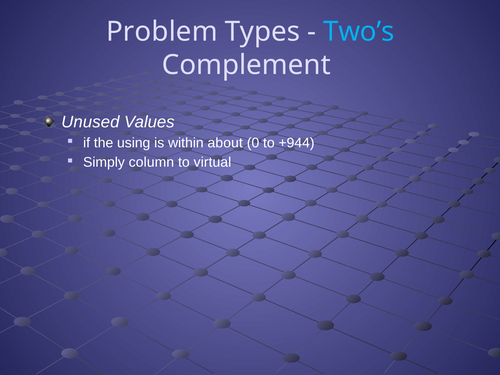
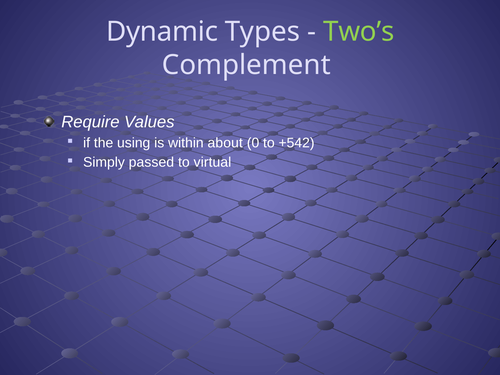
Problem: Problem -> Dynamic (162, 32)
Two’s colour: light blue -> light green (359, 32)
Unused: Unused -> Require (90, 122)
+944: +944 -> +542 (297, 143)
column: column -> passed (151, 162)
